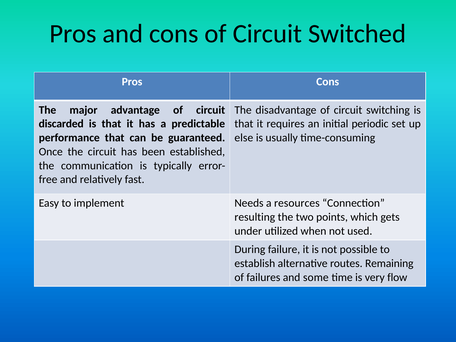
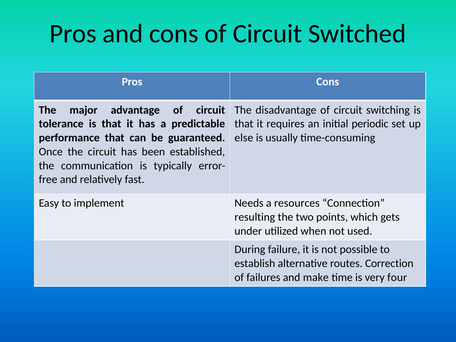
discarded: discarded -> tolerance (61, 124)
Remaining: Remaining -> Correction (389, 263)
some: some -> make (316, 277)
flow: flow -> four (397, 277)
